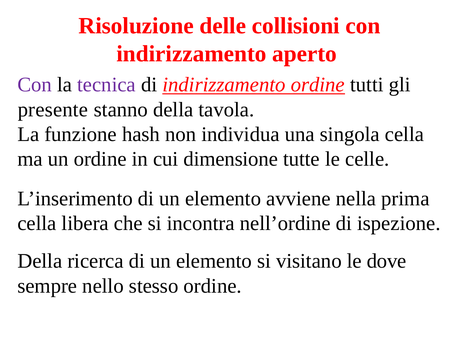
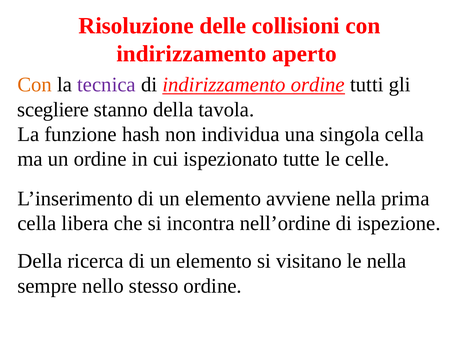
Con colour: purple -> orange (35, 85)
presente: presente -> scegliere (53, 109)
dimensione: dimensione -> ispezionato (231, 159)
le dove: dove -> nella (387, 261)
